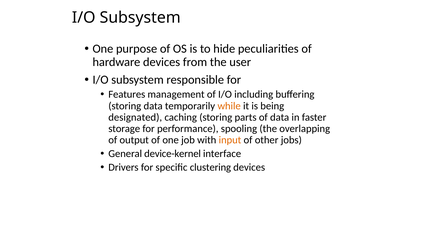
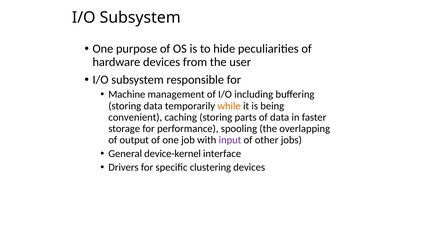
Features: Features -> Machine (127, 94)
designated: designated -> convenient (135, 117)
input colour: orange -> purple (230, 140)
